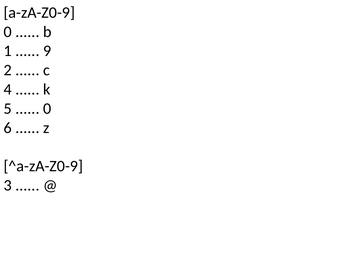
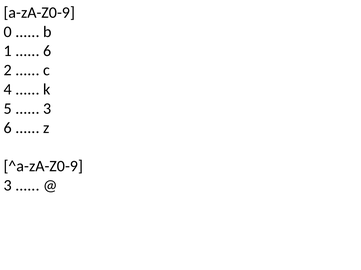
9: 9 -> 6 (47, 51)
0: 0 -> 3 (47, 109)
